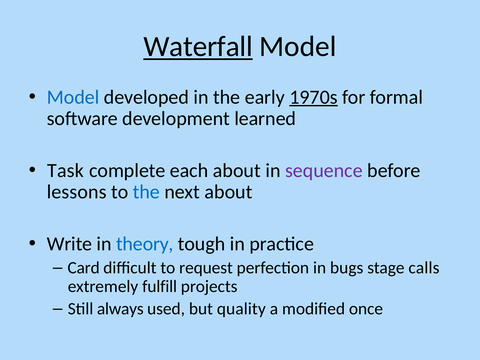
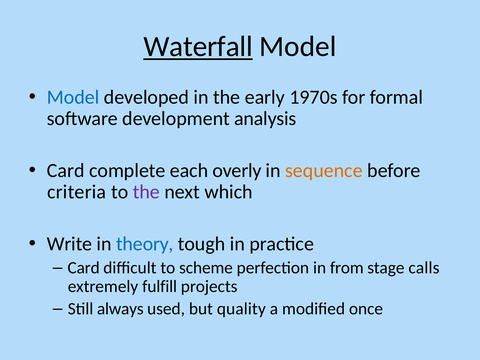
1970s underline: present -> none (314, 97)
learned: learned -> analysis (265, 119)
Task: Task -> Card (66, 170)
each about: about -> overly (237, 170)
sequence colour: purple -> orange (324, 170)
lessons: lessons -> criteria (77, 192)
the colour: blue -> purple (146, 192)
next about: about -> which (229, 192)
request: request -> scheme (206, 268)
bugs: bugs -> from (347, 268)
